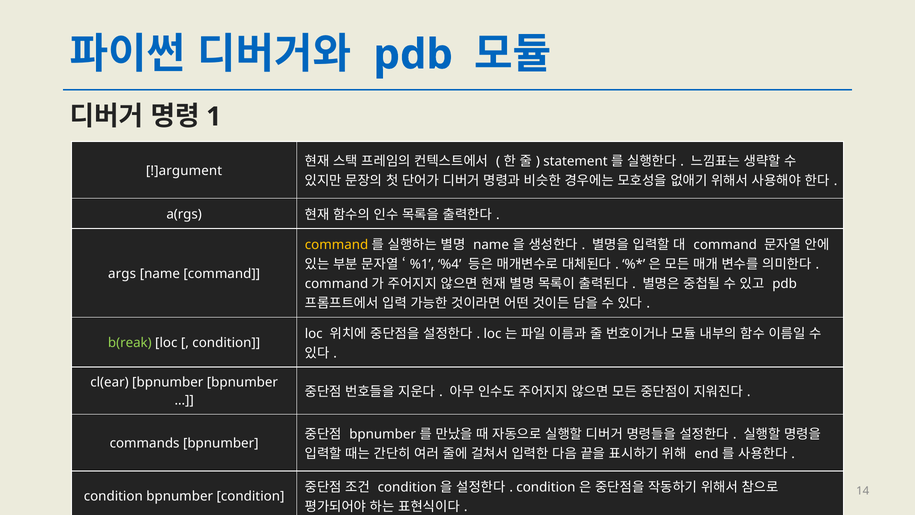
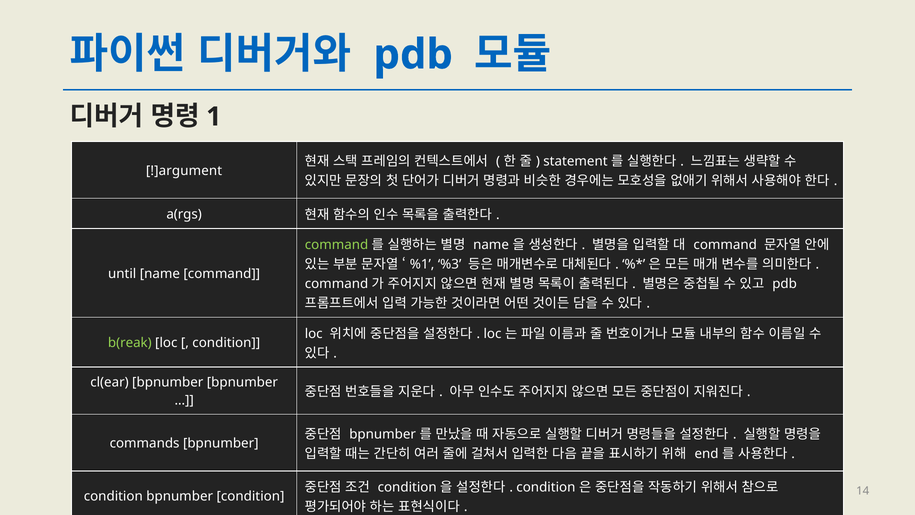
command colour: yellow -> light green (337, 245)
%4: %4 -> %3 (450, 264)
args: args -> until (122, 273)
